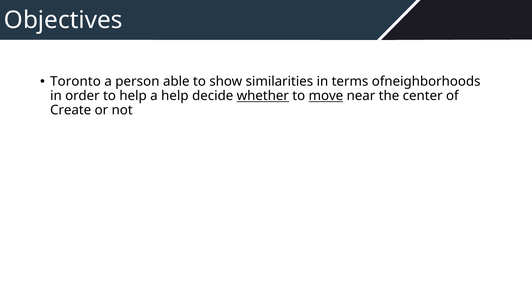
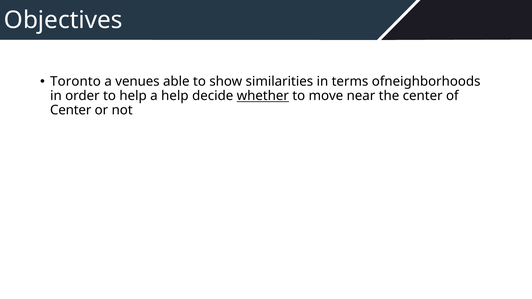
person: person -> venues (137, 82)
move underline: present -> none (326, 96)
Create: Create -> Center (71, 110)
